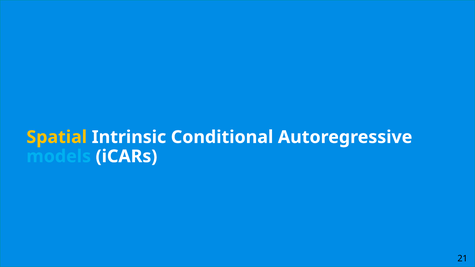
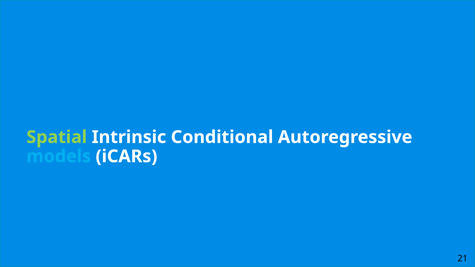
Spatial colour: yellow -> light green (57, 137)
